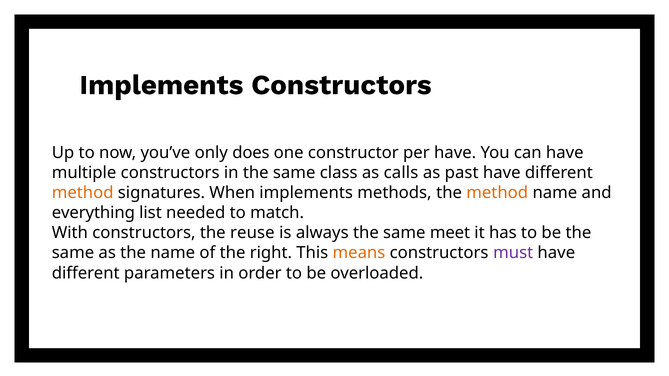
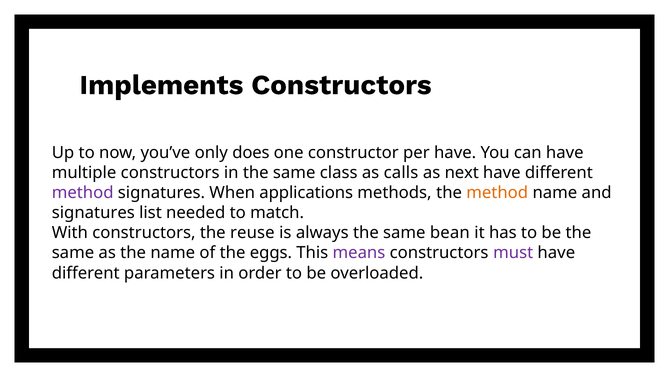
past: past -> next (462, 173)
method colour: orange -> purple (83, 193)
When implements: implements -> applications (306, 193)
everything: everything -> signatures (93, 213)
meet: meet -> bean (450, 233)
right: right -> eggs (271, 253)
means colour: orange -> purple (359, 253)
